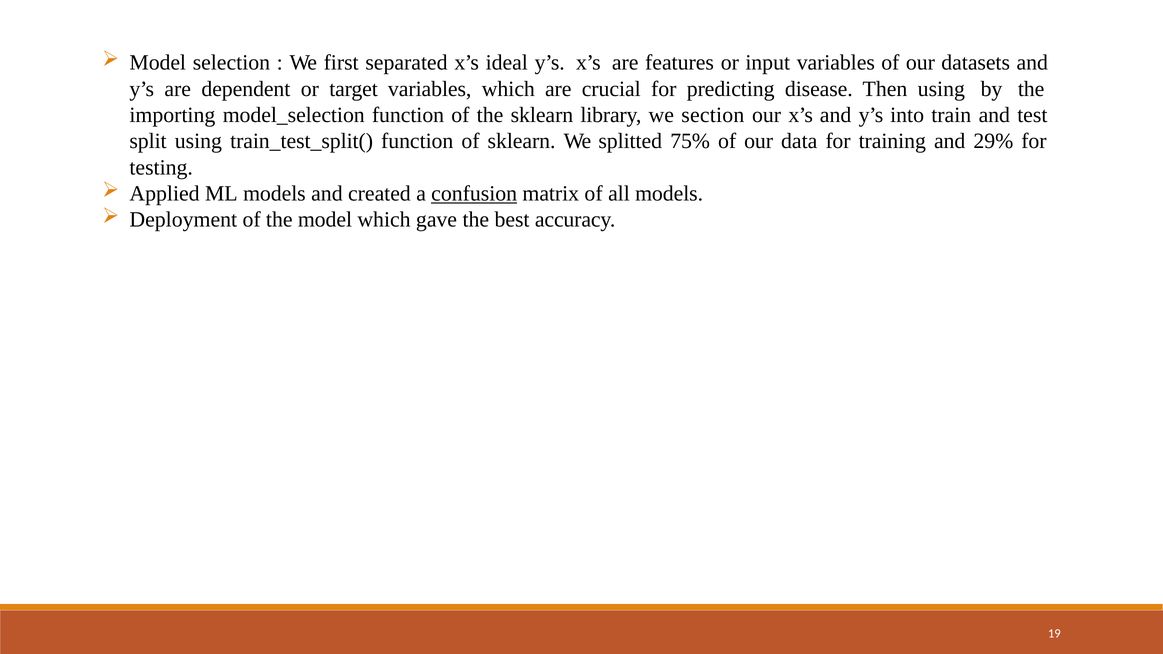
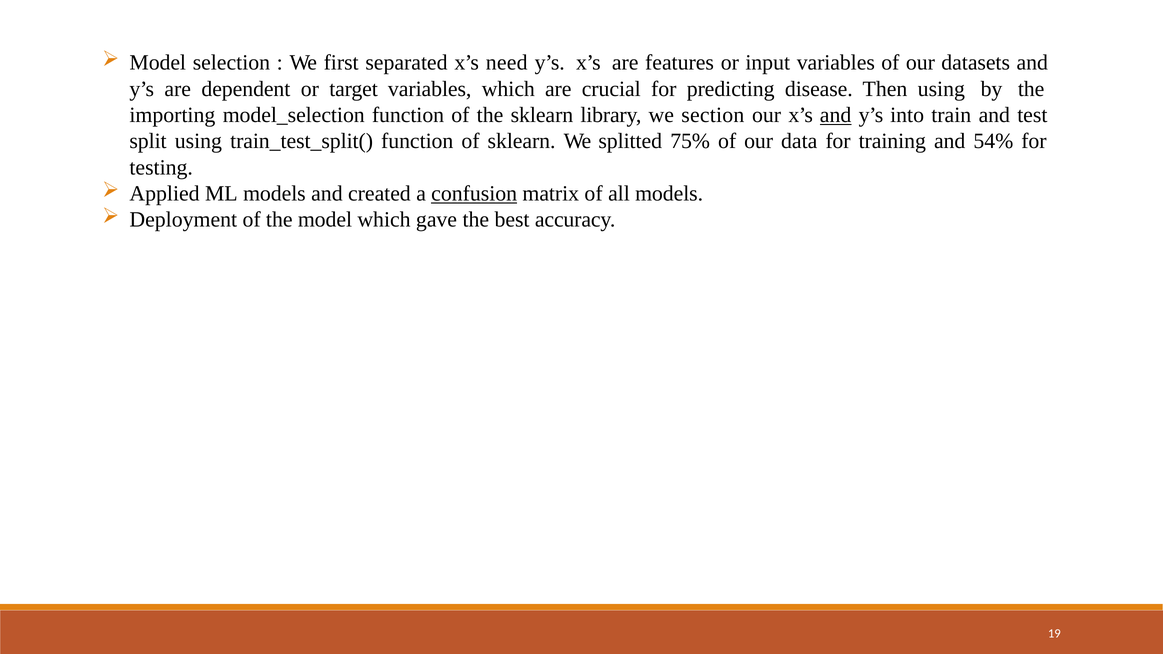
ideal: ideal -> need (507, 63)
and underline: none -> present (836, 115)
29%: 29% -> 54% (993, 141)
